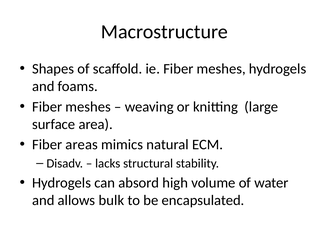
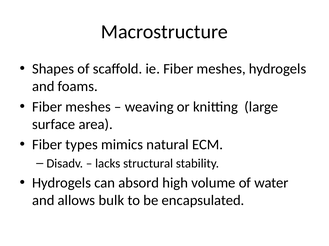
areas: areas -> types (82, 145)
